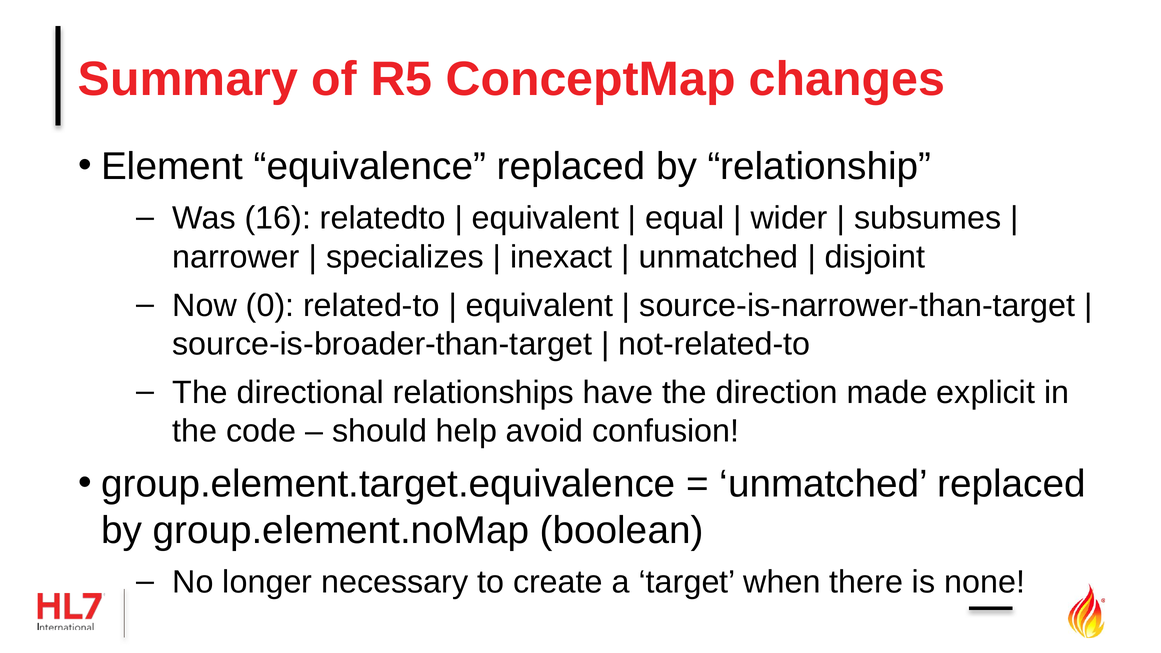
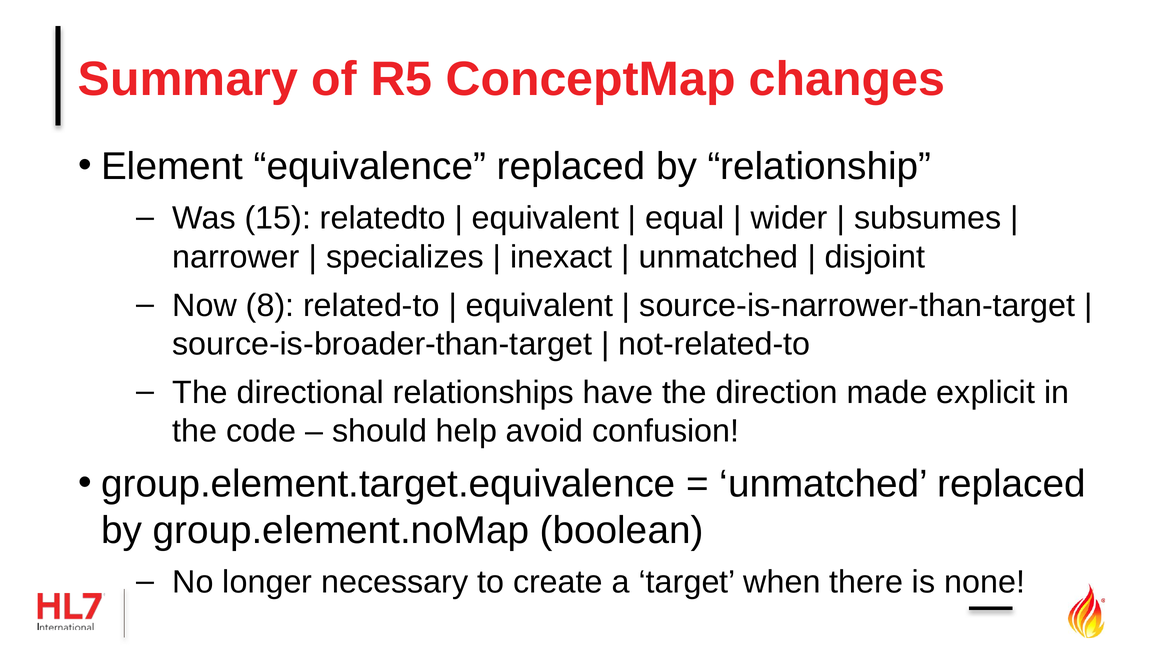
16: 16 -> 15 (278, 218)
0: 0 -> 8 (270, 305)
